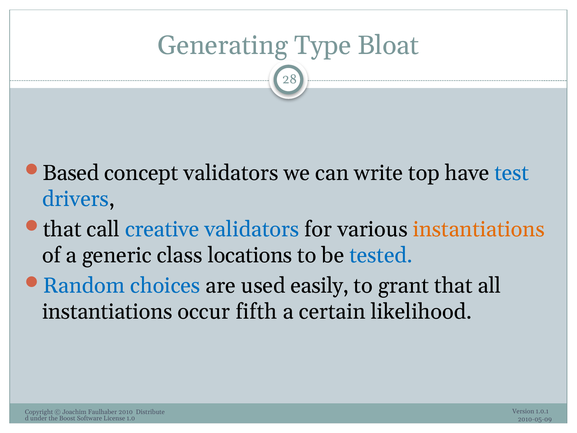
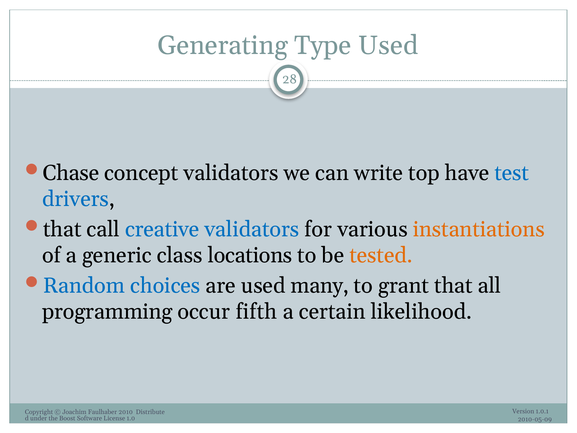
Type Bloat: Bloat -> Used (388, 45)
Based: Based -> Chase (71, 173)
tested colour: blue -> orange (381, 255)
easily: easily -> many (320, 285)
instantiations: instantiations -> programming (107, 311)
